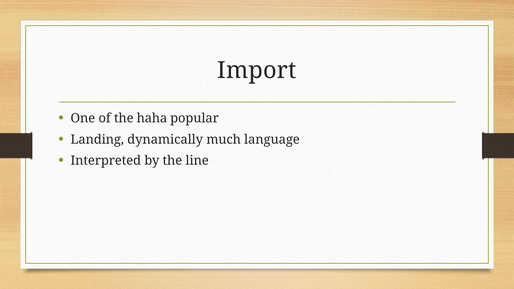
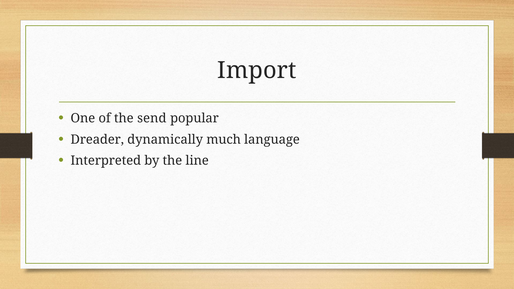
haha: haha -> send (152, 118)
Landing: Landing -> Dreader (97, 140)
